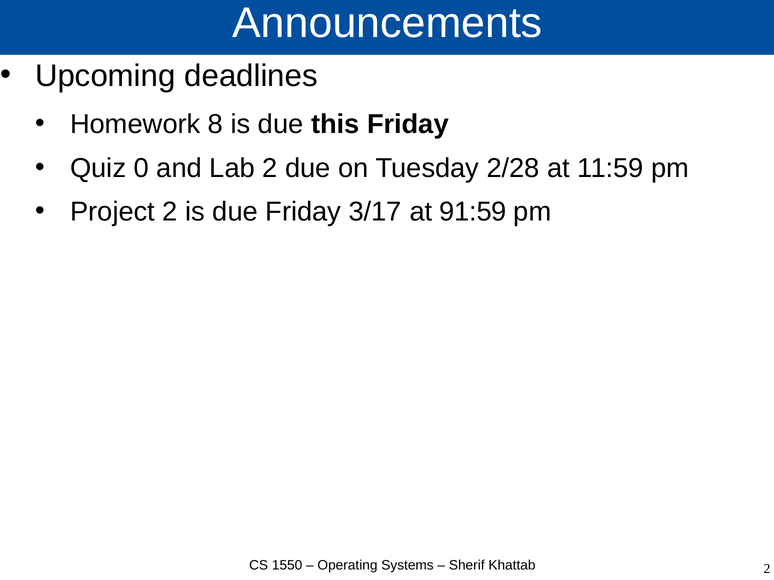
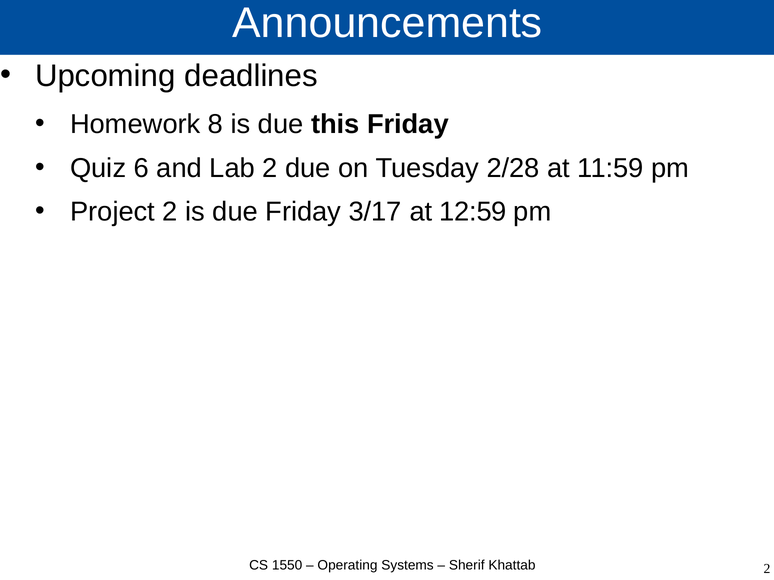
0: 0 -> 6 (141, 168)
91:59: 91:59 -> 12:59 (473, 212)
